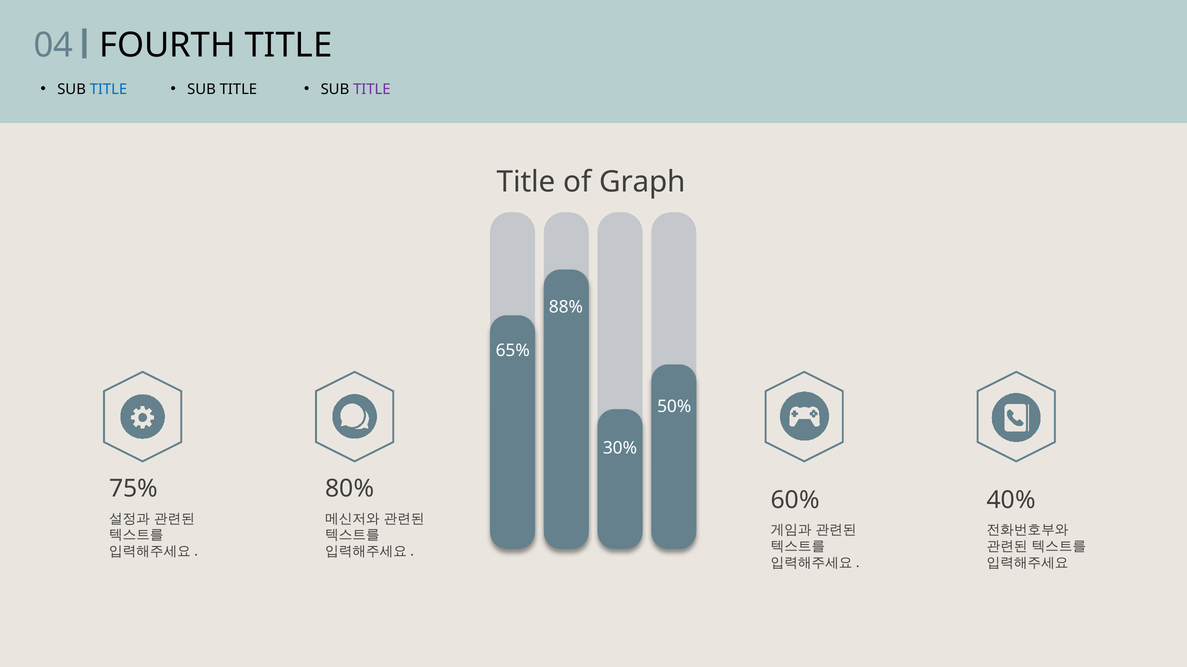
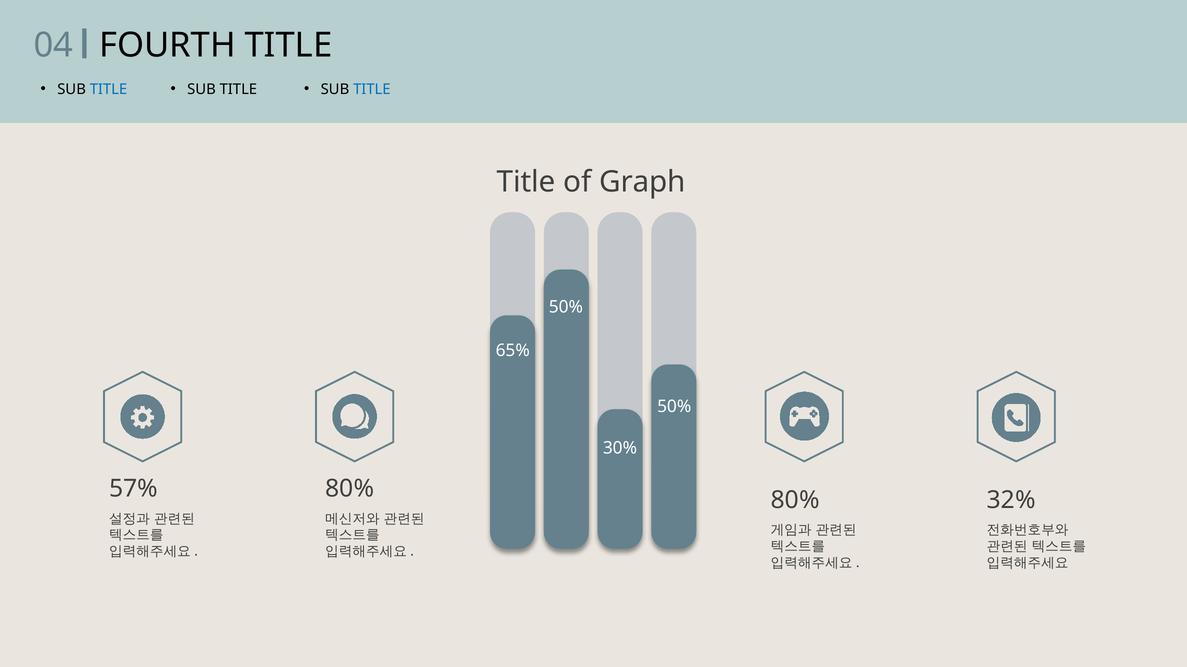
TITLE colour: purple -> blue (372, 89)
88%: 88% -> 50% (566, 308)
75%: 75% -> 57% (134, 489)
60%: 60% -> 80% (795, 500)
40%: 40% -> 32% (1011, 500)
